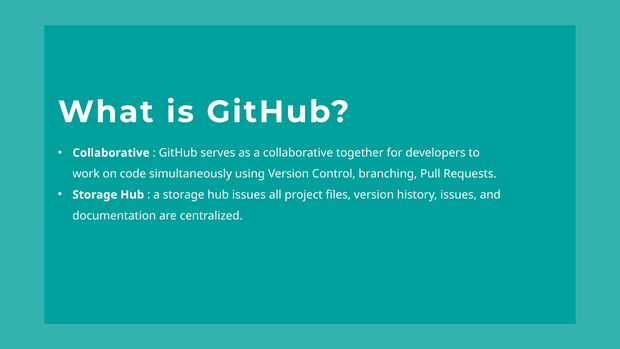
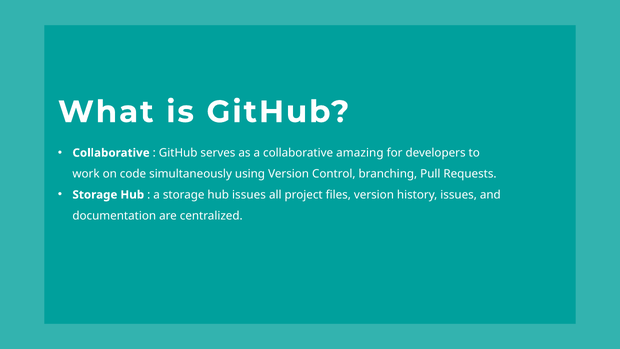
together: together -> amazing (360, 153)
